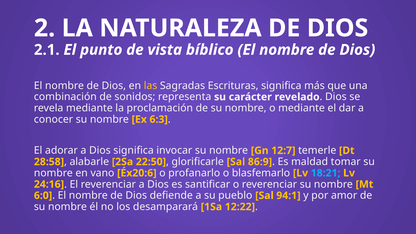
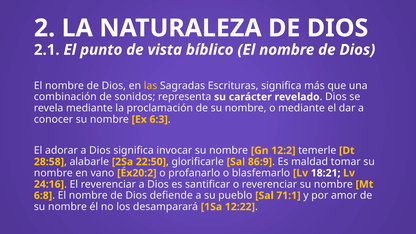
12:7: 12:7 -> 12:2 (283, 151)
Éx20:6: Éx20:6 -> Éx20:2 (137, 173)
18:21 colour: light blue -> white (326, 173)
6:0: 6:0 -> 6:8 (43, 196)
94:1: 94:1 -> 71:1 (288, 196)
